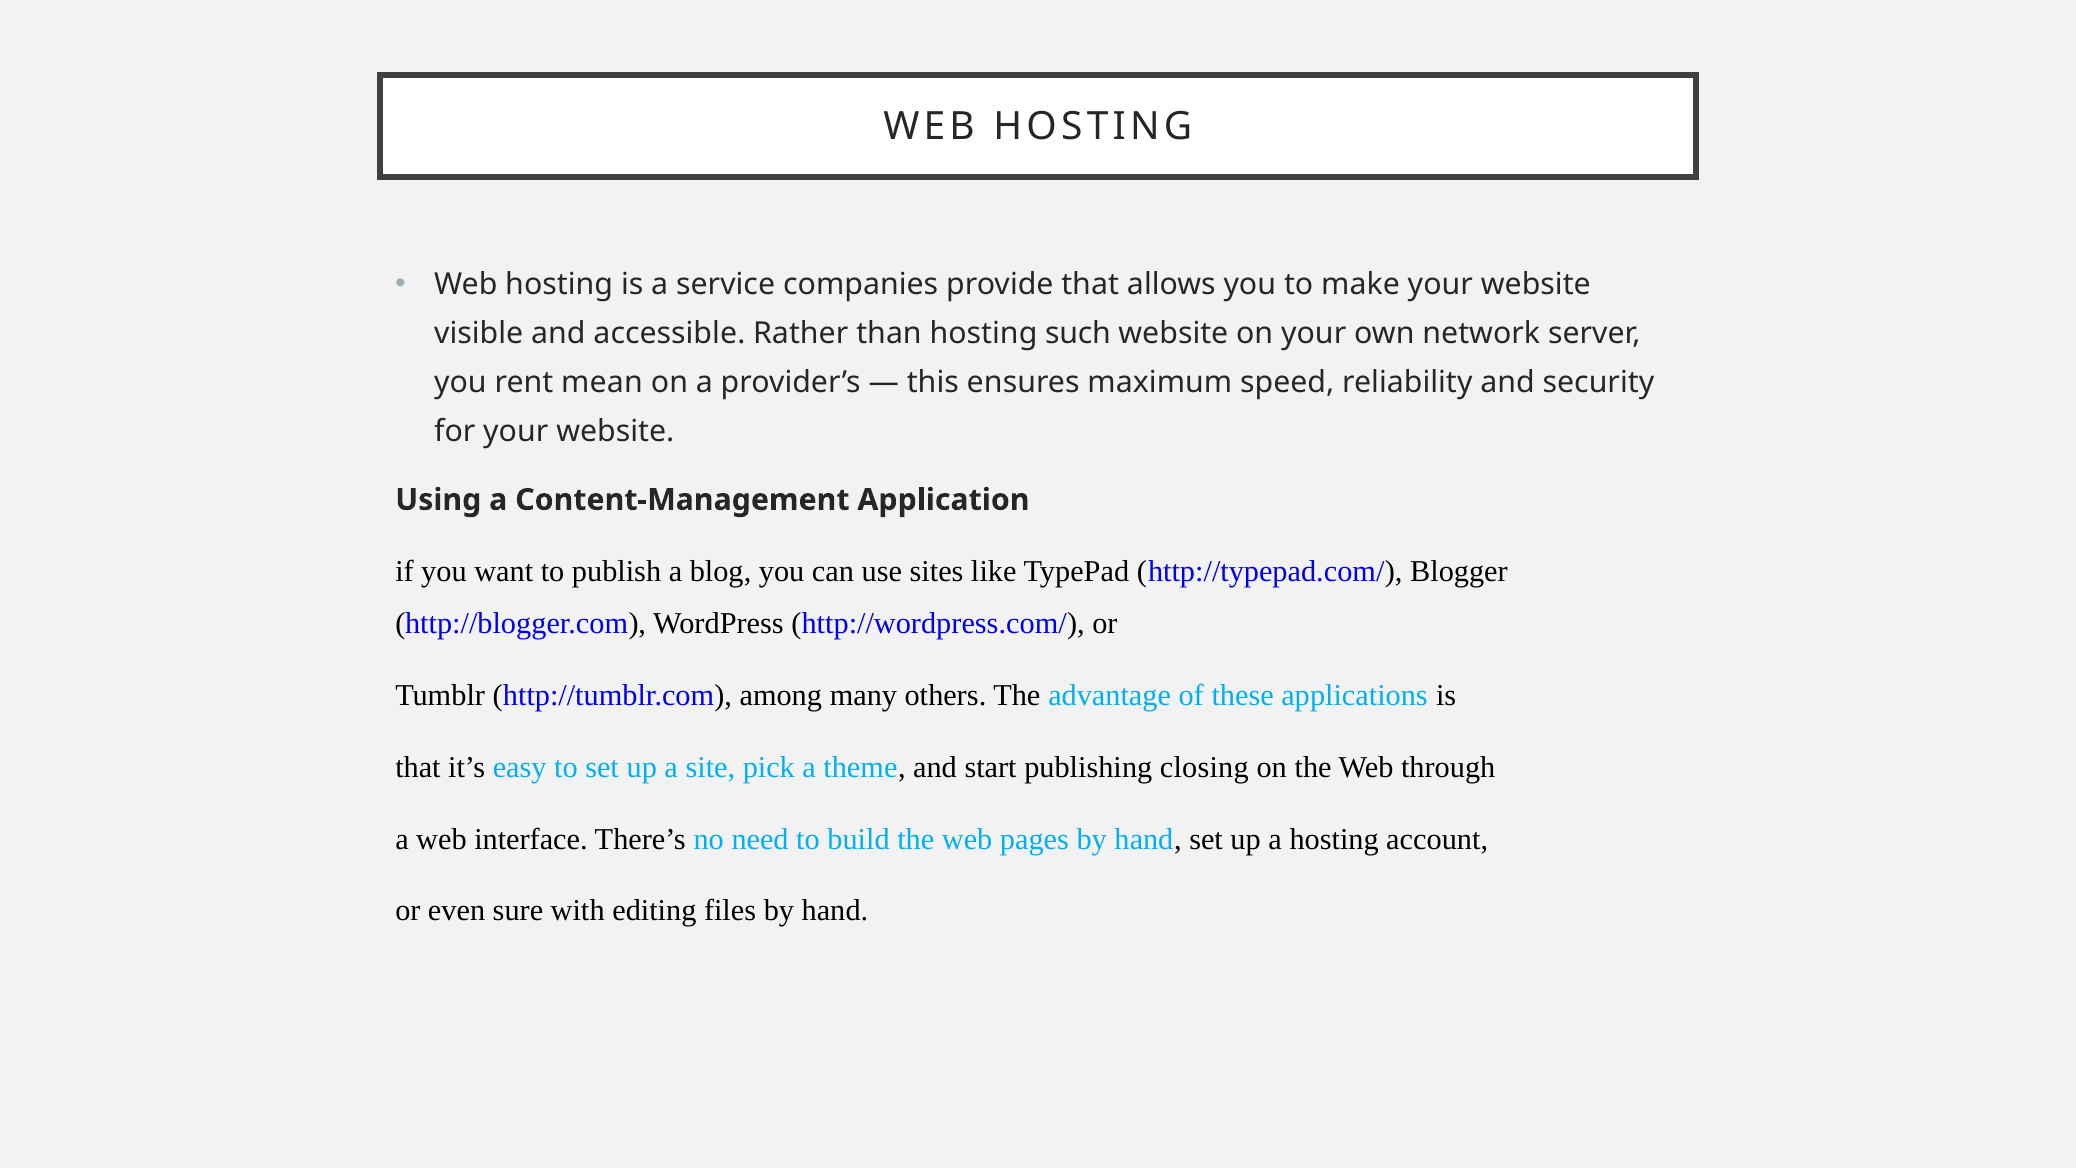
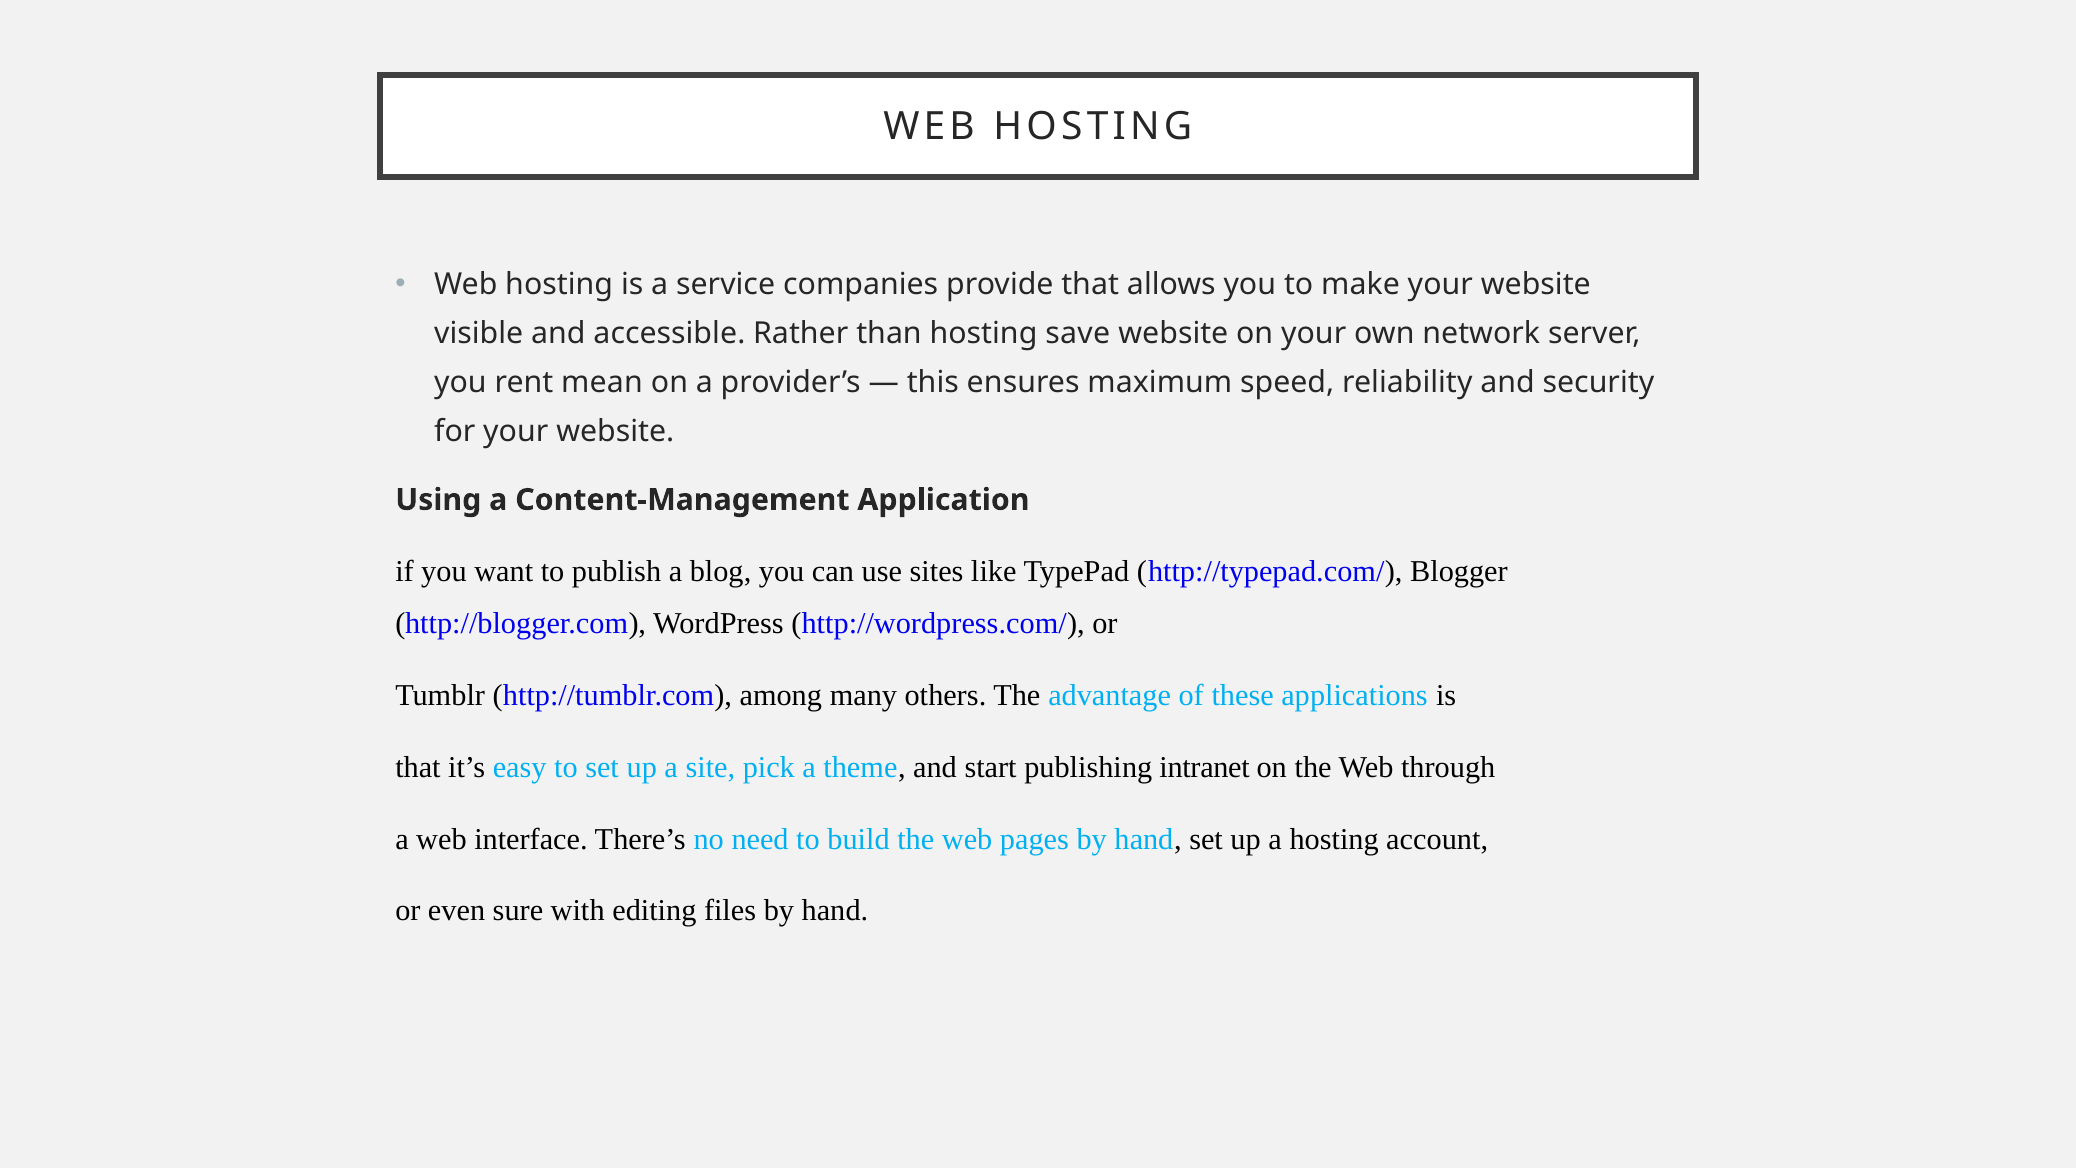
such: such -> save (1078, 333)
closing: closing -> intranet (1205, 767)
